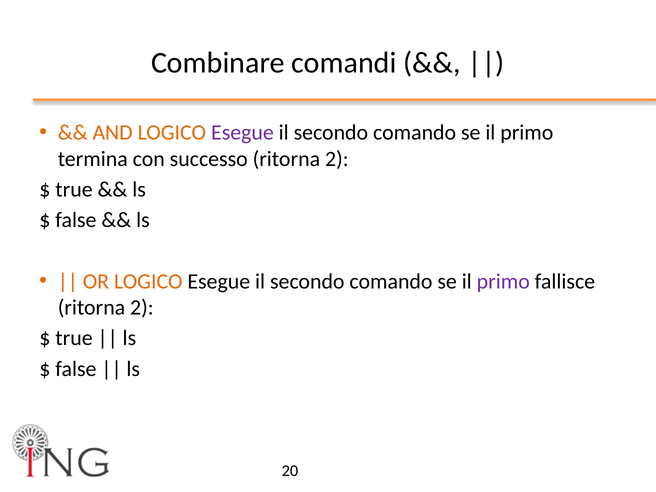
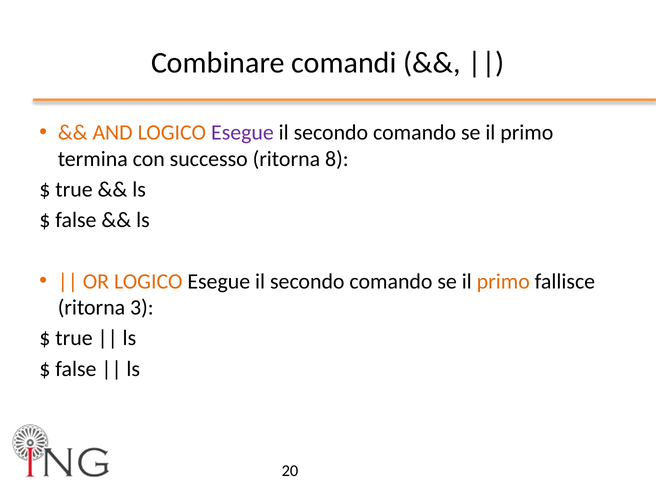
successo ritorna 2: 2 -> 8 (337, 159)
primo colour: purple -> orange (503, 281)
2: 2 -> 3 (142, 308)
